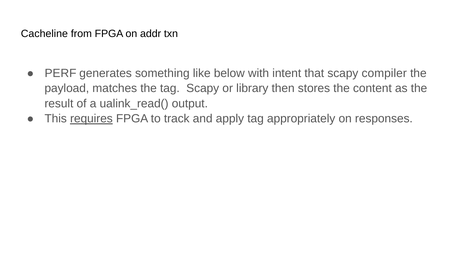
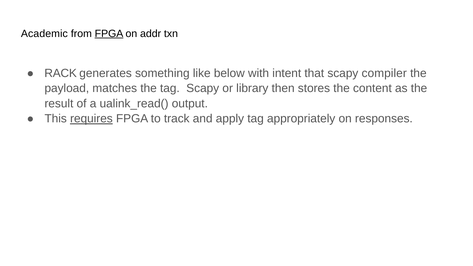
Cacheline: Cacheline -> Academic (44, 34)
FPGA underline: none -> present (109, 34)
PERF: PERF -> RACK (61, 73)
